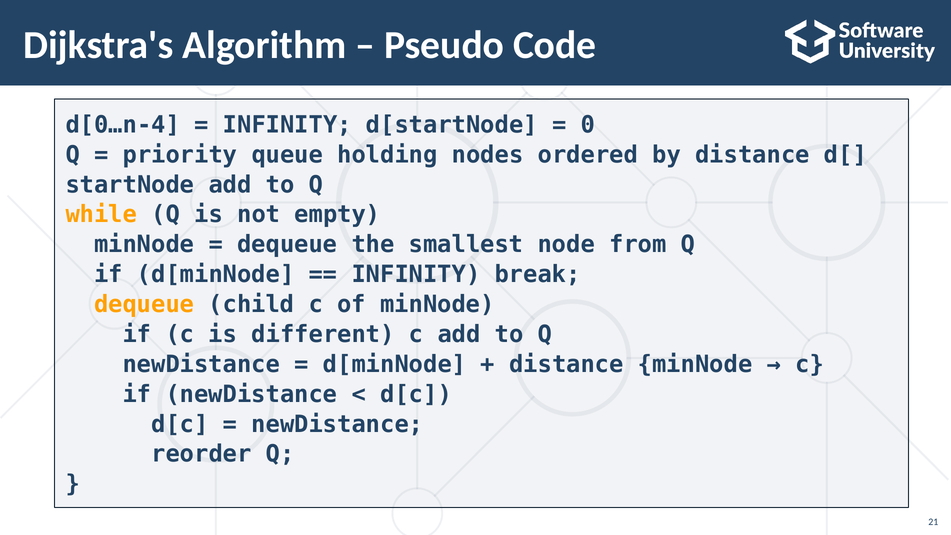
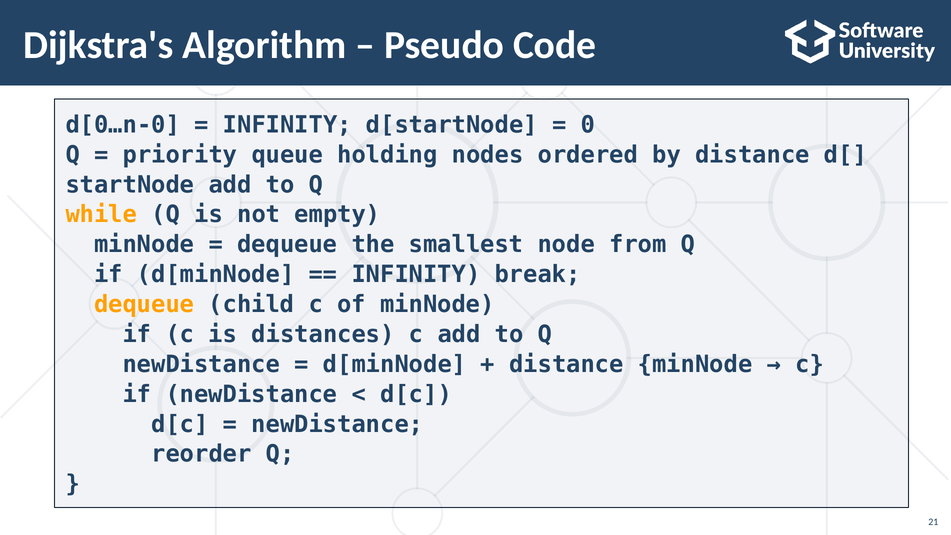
d[0…n-4: d[0…n-4 -> d[0…n-0 (123, 125)
different: different -> distances (323, 334)
